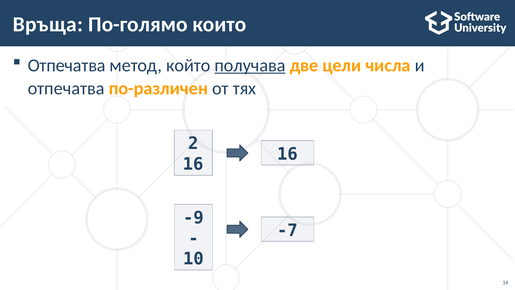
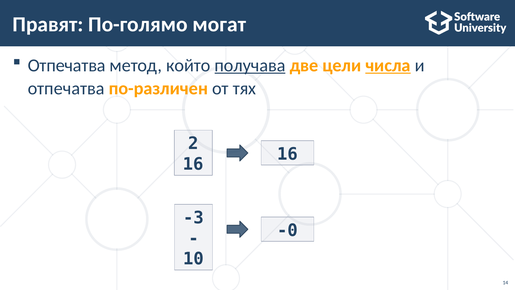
Връща: Връща -> Правят (48, 24)
които: които -> могат (219, 24)
числа underline: none -> present (388, 65)
-9: -9 -> -3 (194, 217)
-7: -7 -> -0 (288, 230)
